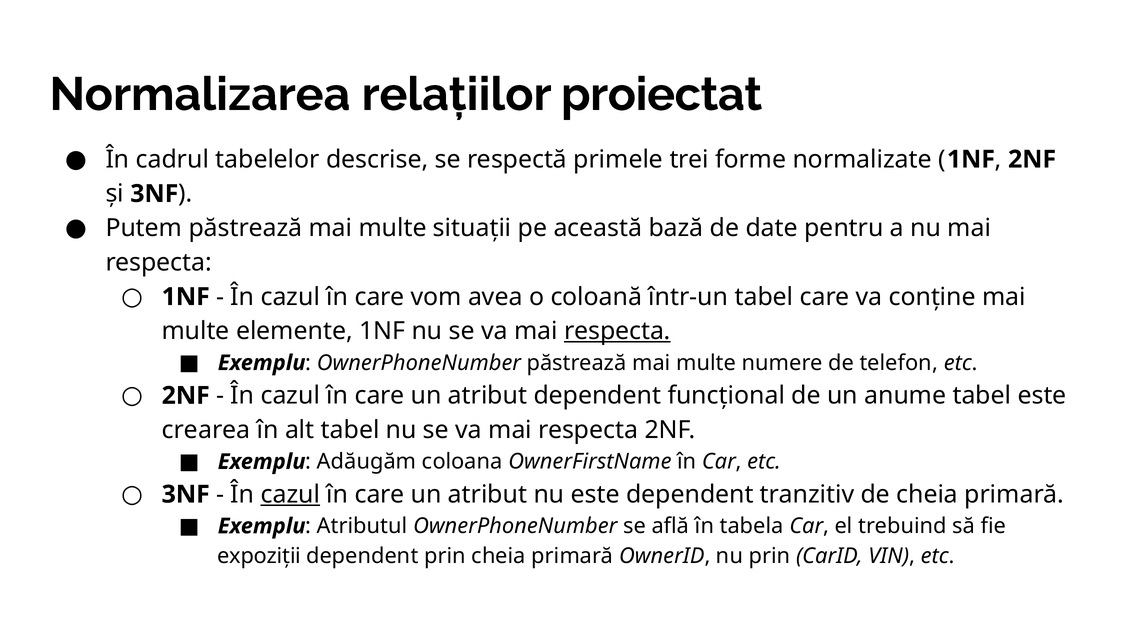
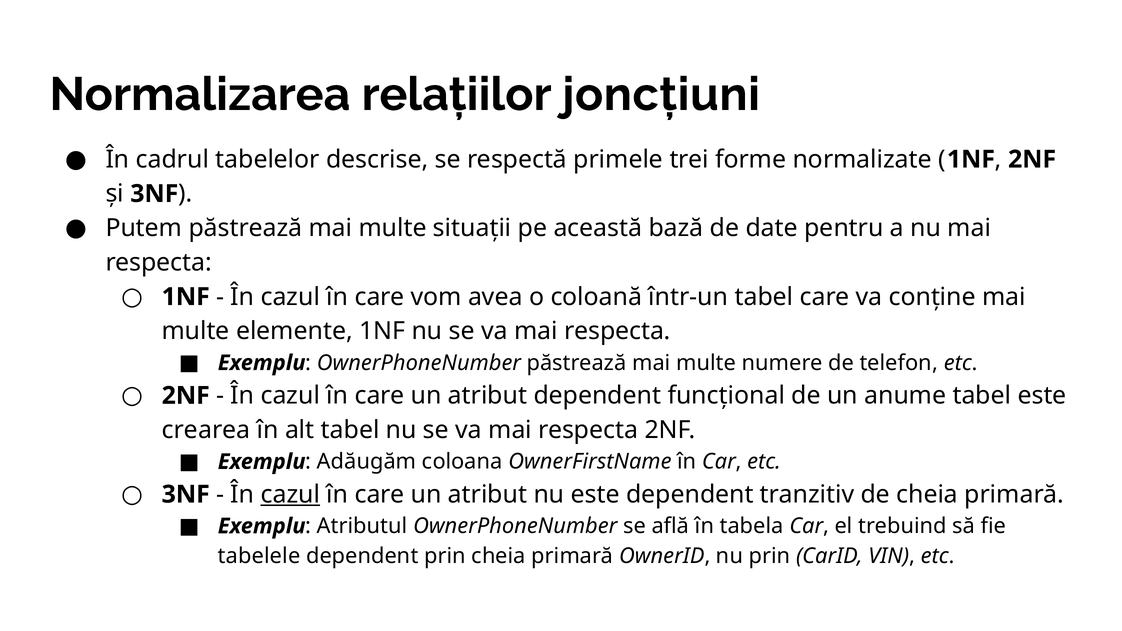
proiectat: proiectat -> joncțiuni (661, 95)
respecta underline: present -> none (617, 331)
expoziții: expoziții -> tabelele (259, 556)
